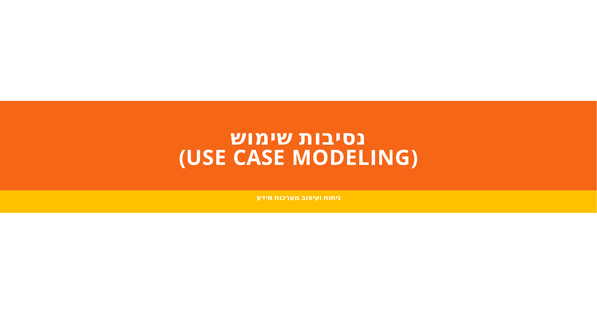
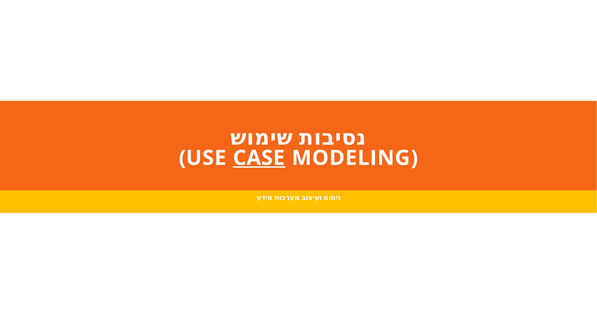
CASE underline: none -> present (259, 158)
